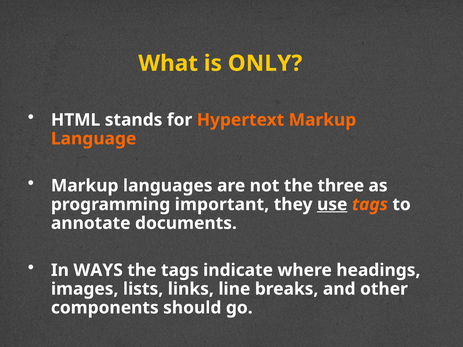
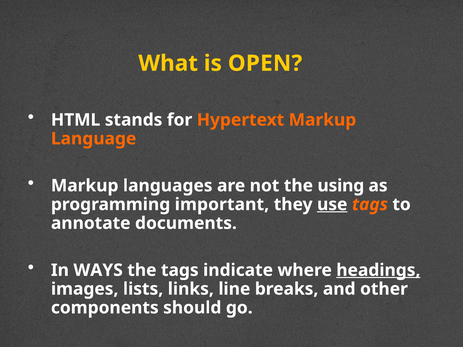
ONLY: ONLY -> OPEN (265, 63)
three: three -> using (341, 186)
headings underline: none -> present (378, 270)
